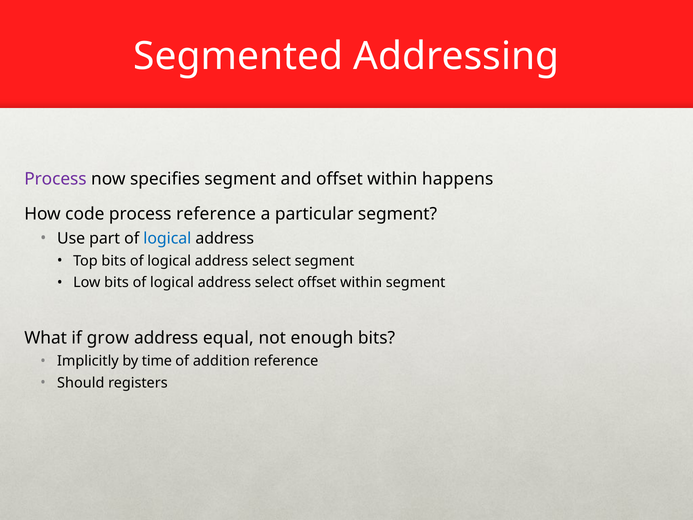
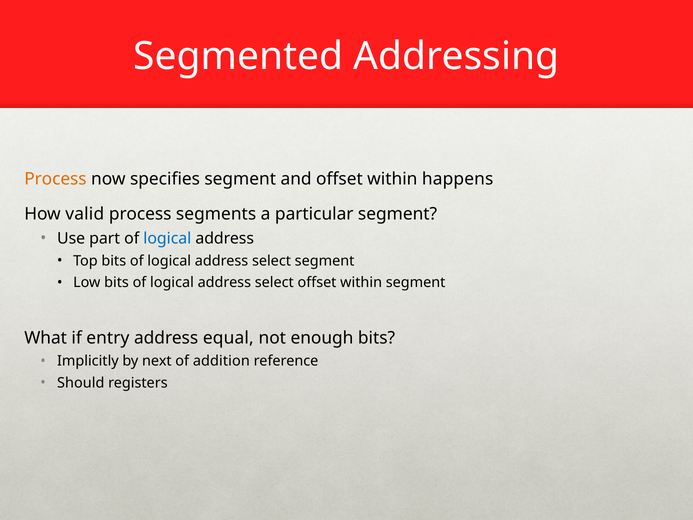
Process colour: purple -> orange (55, 179)
code: code -> valid (85, 214)
process reference: reference -> segments (216, 214)
grow: grow -> entry (108, 338)
time: time -> next (157, 361)
